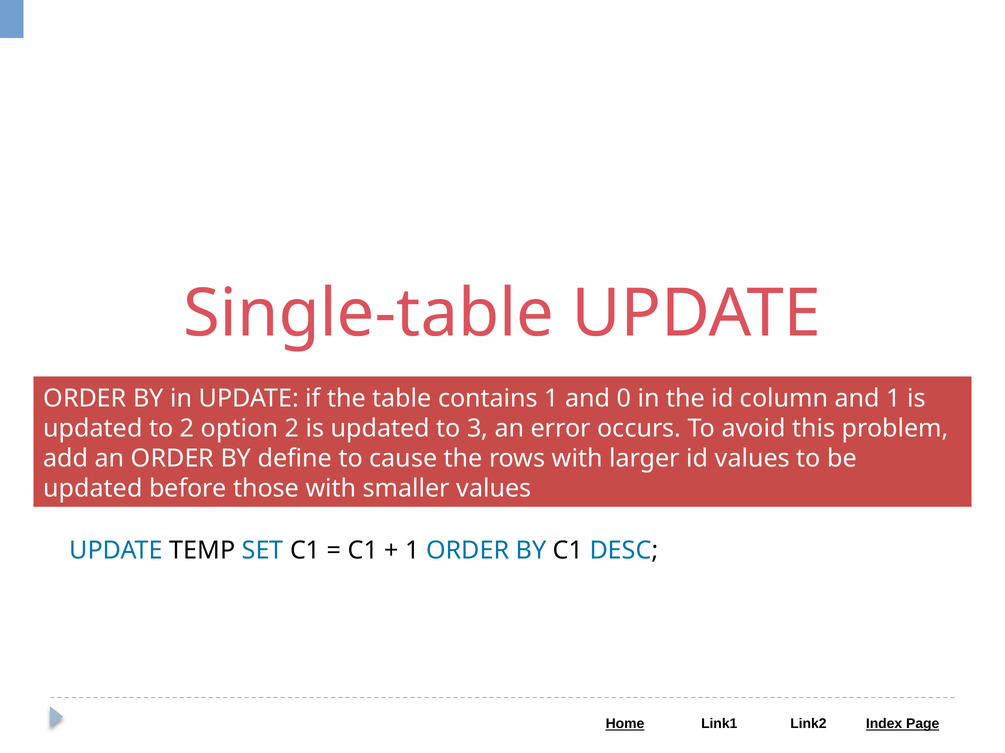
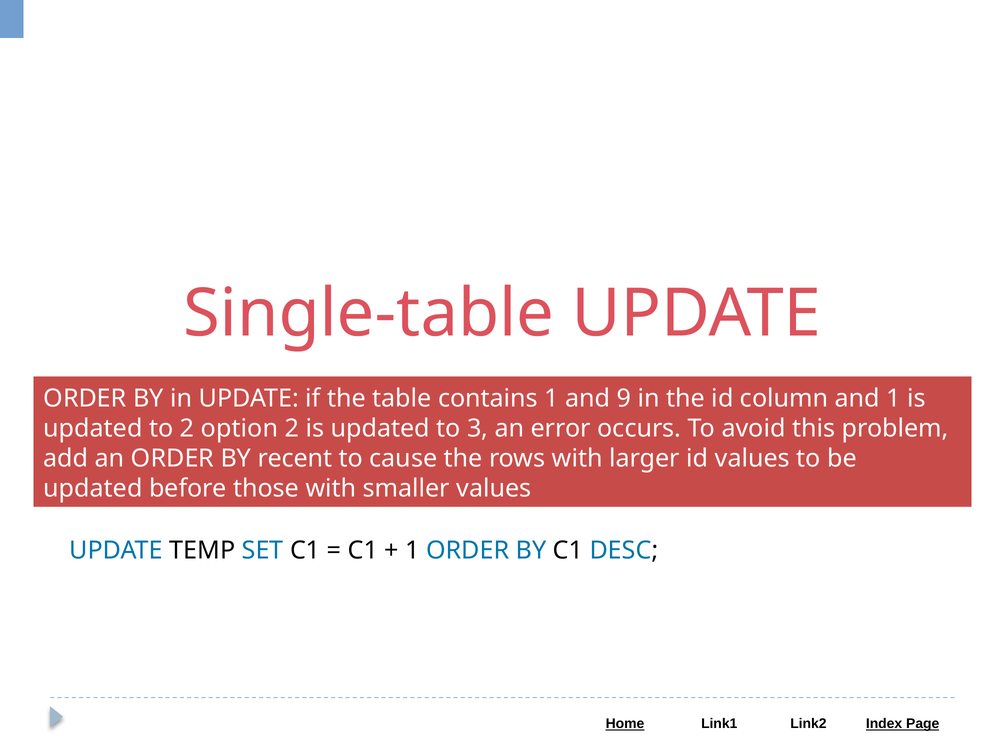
0: 0 -> 9 (624, 399)
define: define -> recent (295, 459)
